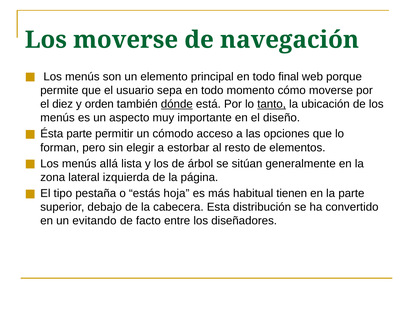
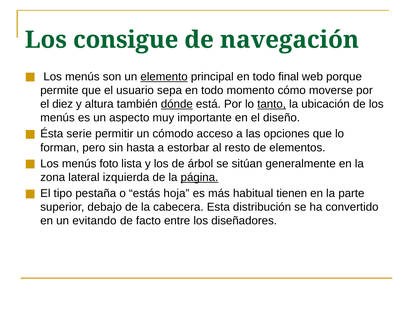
Los moverse: moverse -> consigue (126, 40)
elemento underline: none -> present (164, 77)
orden: orden -> altura (99, 104)
Ésta parte: parte -> serie (79, 134)
elegir: elegir -> hasta (140, 148)
allá: allá -> foto (109, 164)
página underline: none -> present (199, 178)
